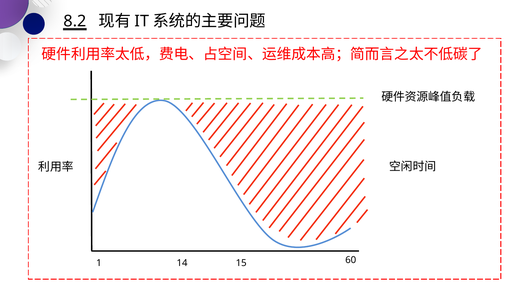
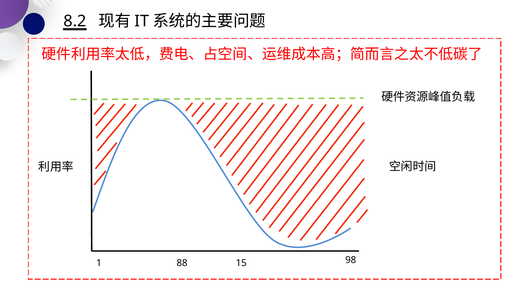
14: 14 -> 88 (182, 263)
60: 60 -> 98 (351, 260)
